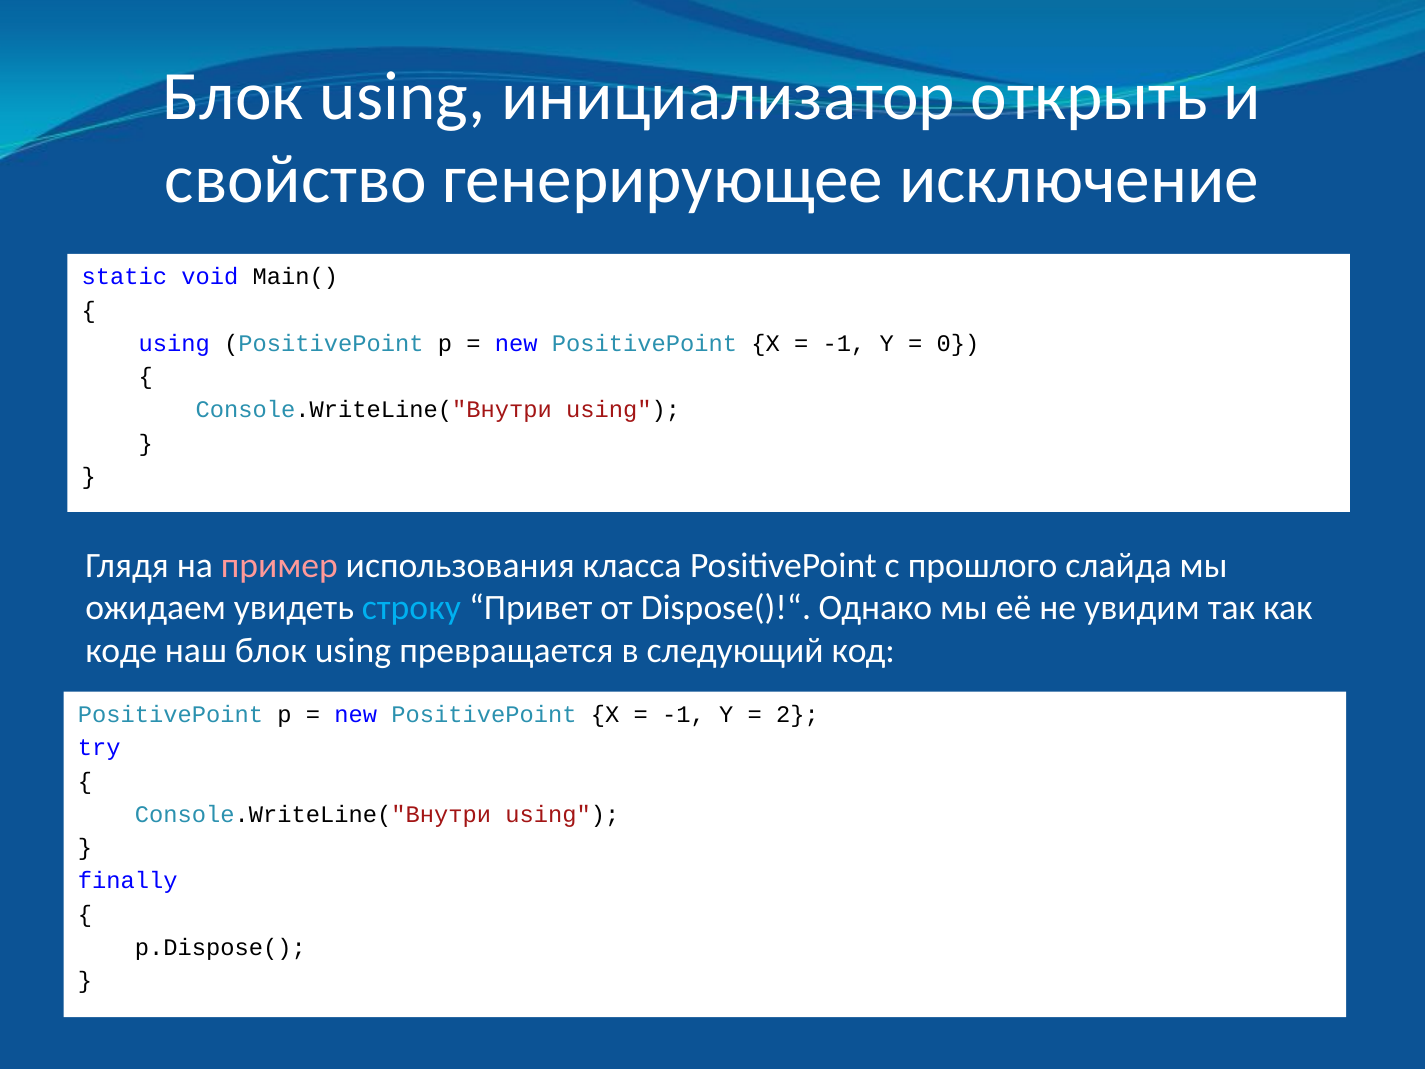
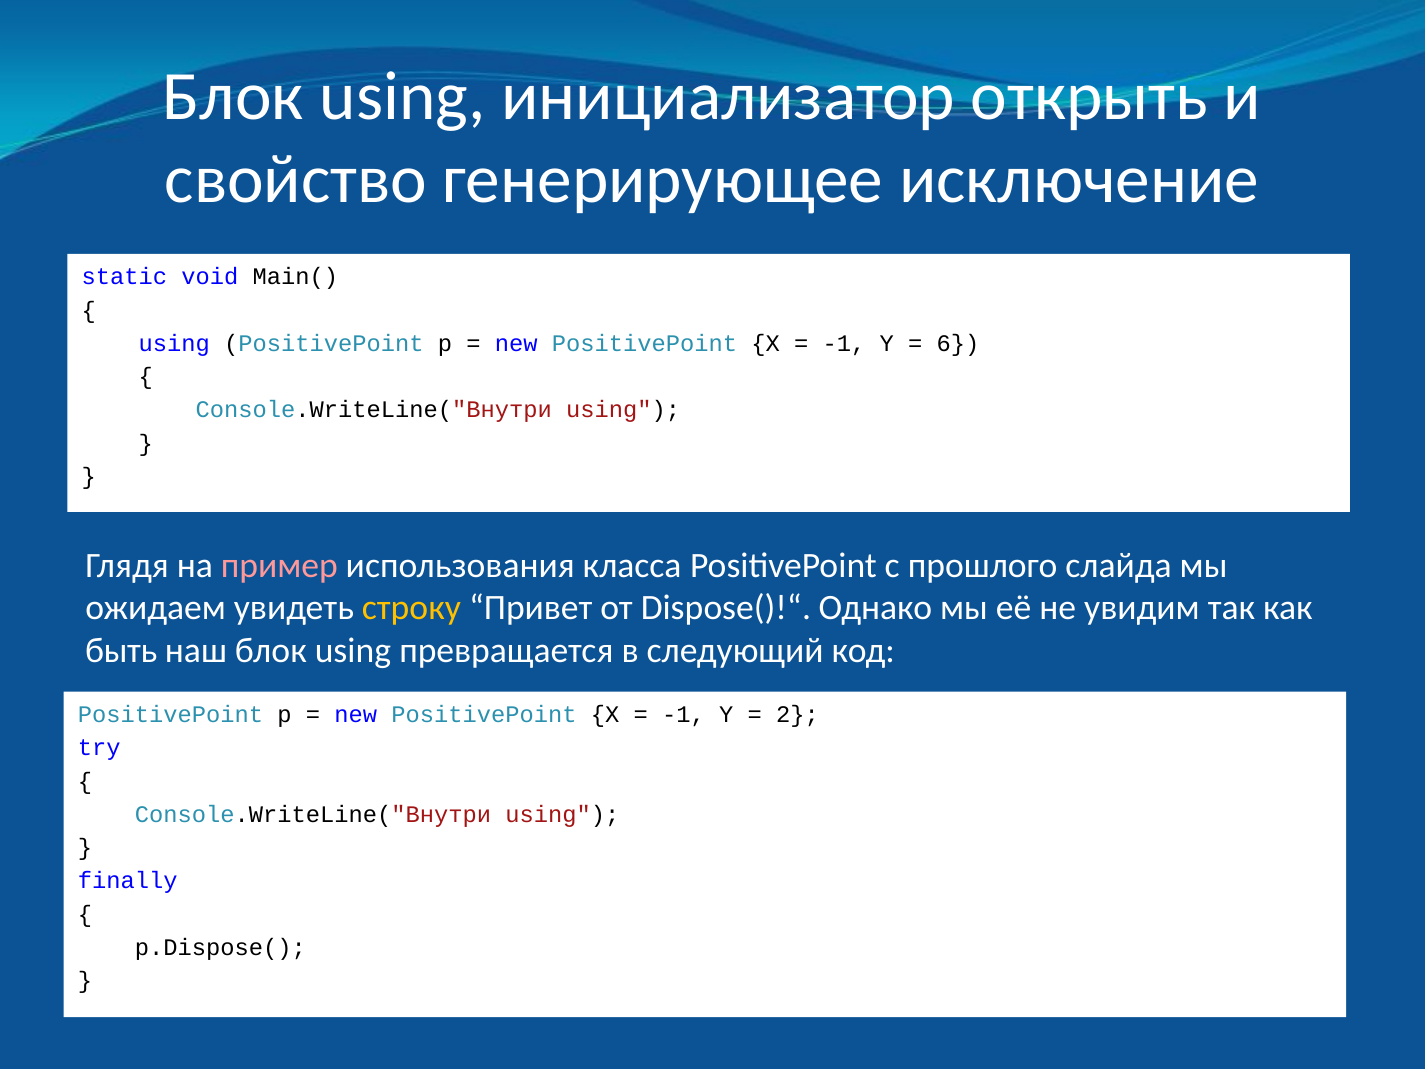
0: 0 -> 6 (958, 343)
строку colour: light blue -> yellow (411, 608)
коде: коде -> быть (121, 651)
